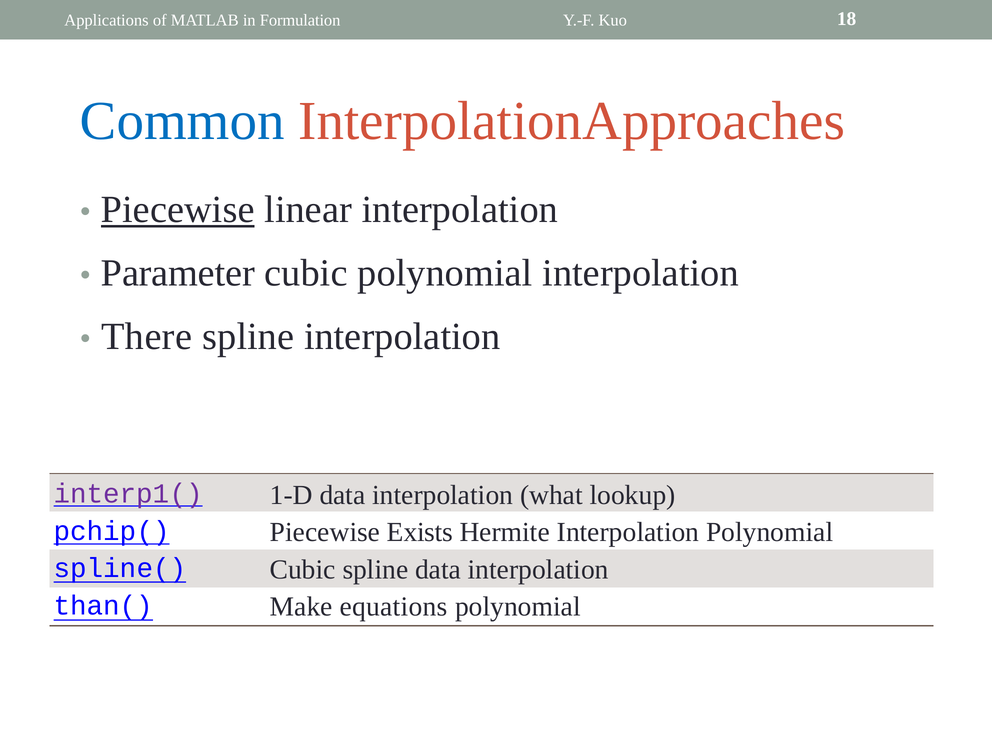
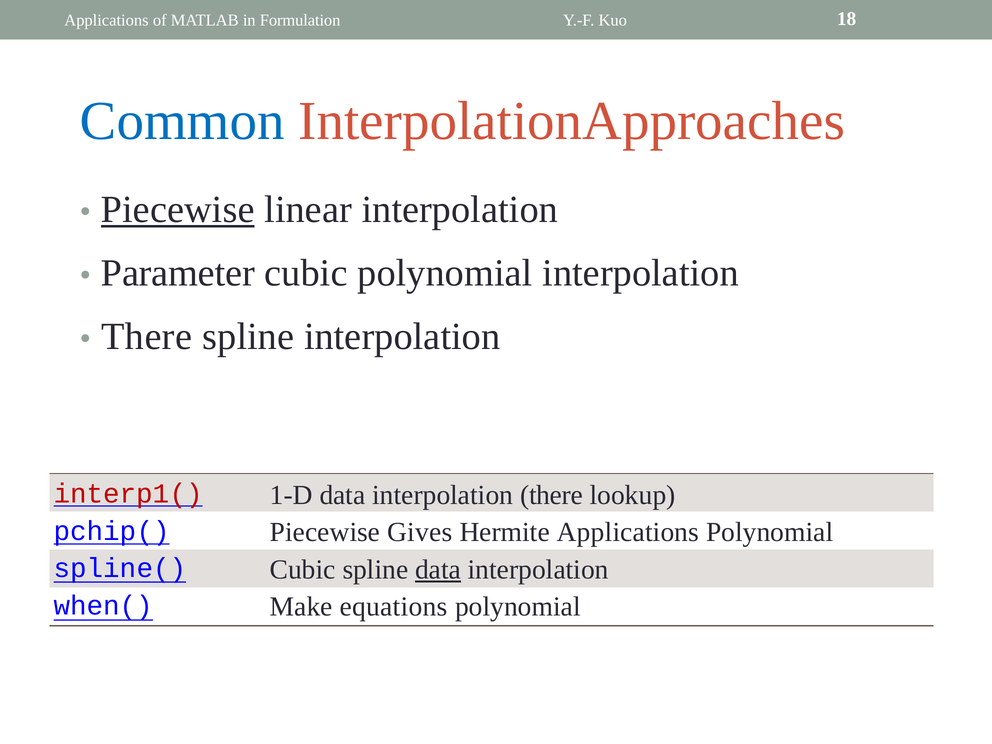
interpolation what: what -> there (552, 495)
interp1( colour: purple -> red (128, 494)
Exists: Exists -> Gives (420, 532)
Hermite Interpolation: Interpolation -> Applications (628, 532)
data underline: none -> present (438, 570)
than(: than( -> when( (103, 605)
